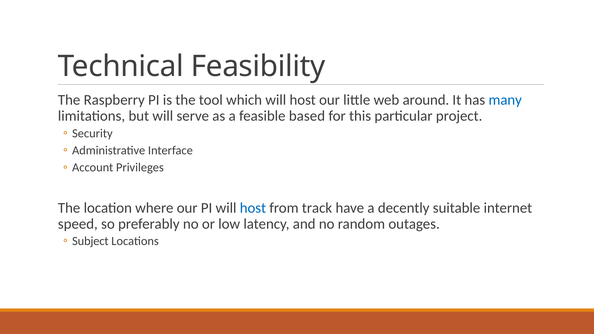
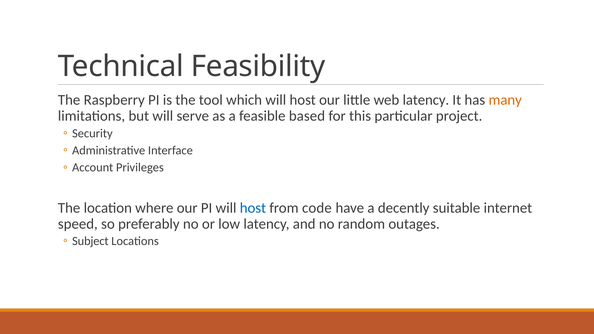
web around: around -> latency (426, 100)
many colour: blue -> orange (505, 100)
track: track -> code (317, 208)
